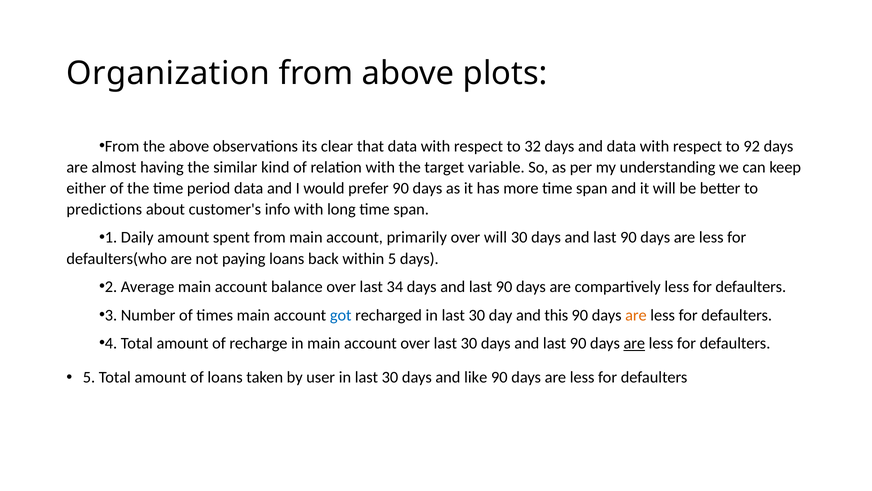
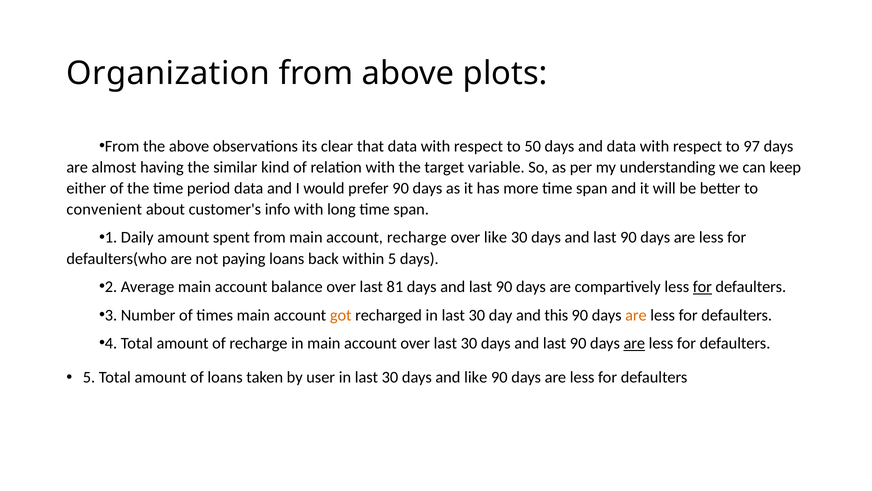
32: 32 -> 50 (533, 146)
92: 92 -> 97 (752, 146)
predictions: predictions -> convenient (104, 209)
account primarily: primarily -> recharge (417, 237)
over will: will -> like (496, 237)
34: 34 -> 81 (395, 287)
for underline: none -> present (702, 287)
got colour: blue -> orange (341, 315)
